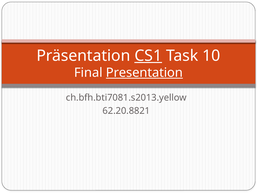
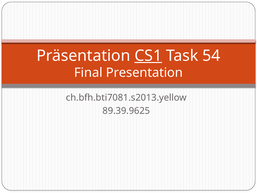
10: 10 -> 54 (211, 56)
Presentation underline: present -> none (144, 73)
62.20.8821: 62.20.8821 -> 89.39.9625 (126, 111)
